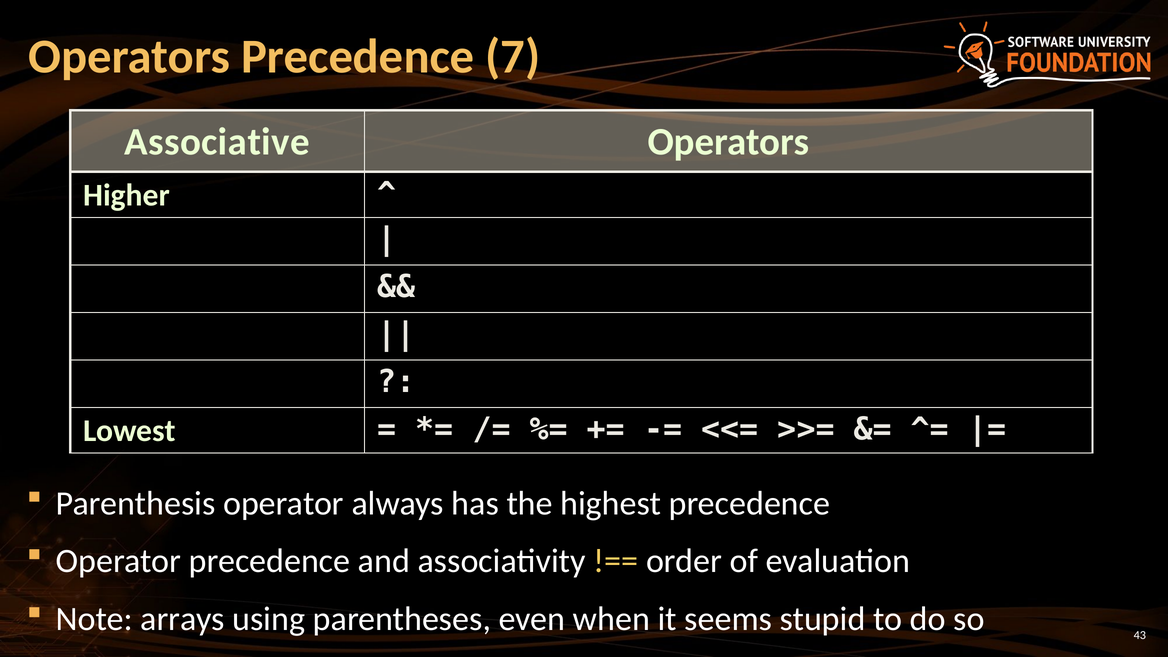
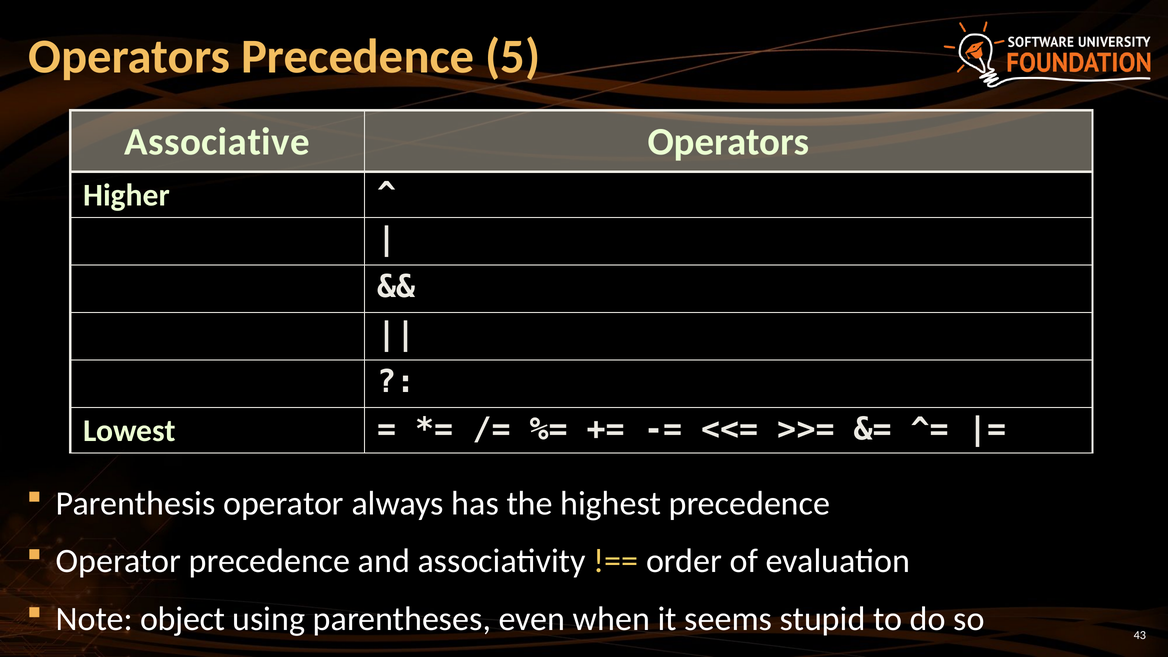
7: 7 -> 5 (513, 57)
arrays: arrays -> object (183, 619)
